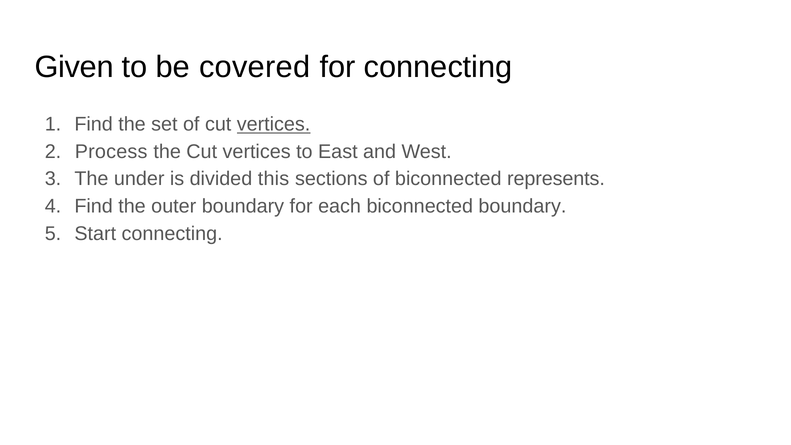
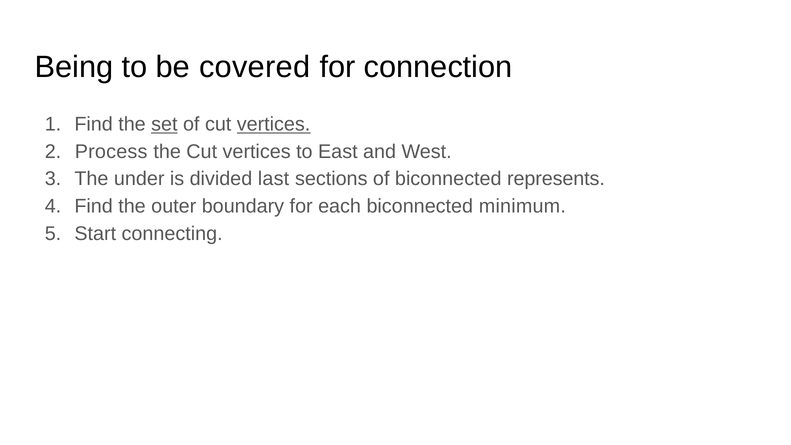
Given: Given -> Being (74, 67)
for connecting: connecting -> connection (438, 67)
set underline: none -> present (164, 124)
this: this -> last (274, 179)
biconnected boundary: boundary -> minimum (522, 206)
